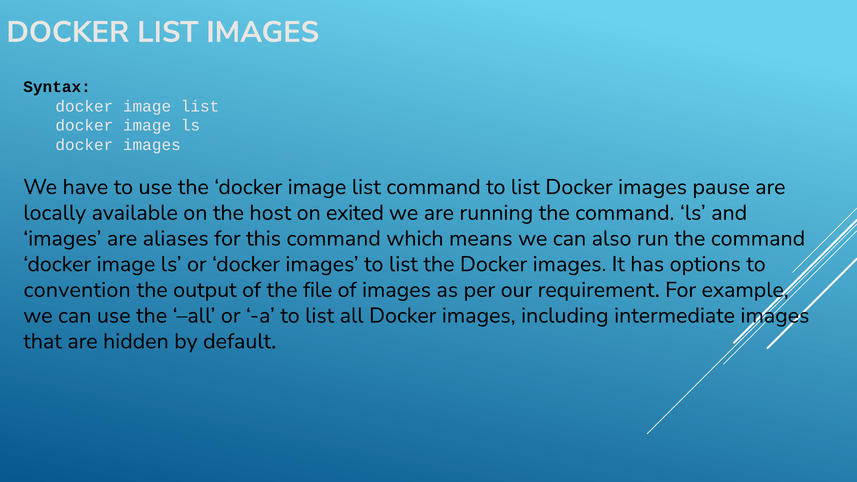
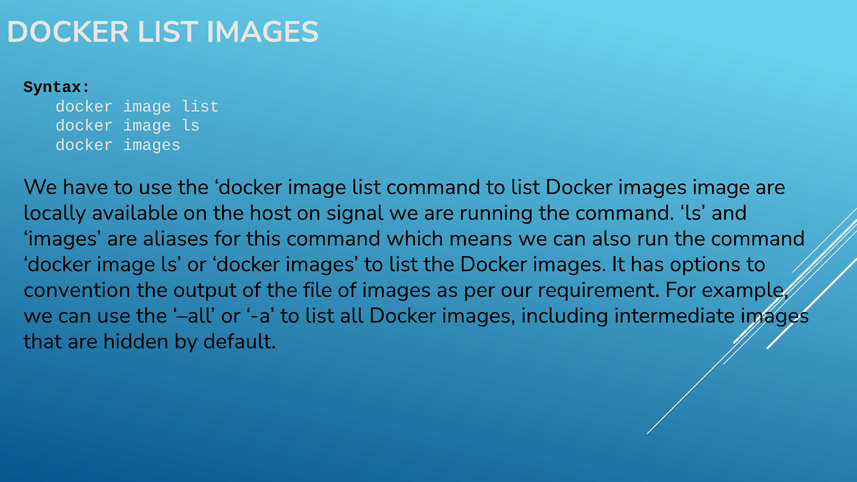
images pause: pause -> image (721, 187)
exited: exited -> signal (355, 213)
